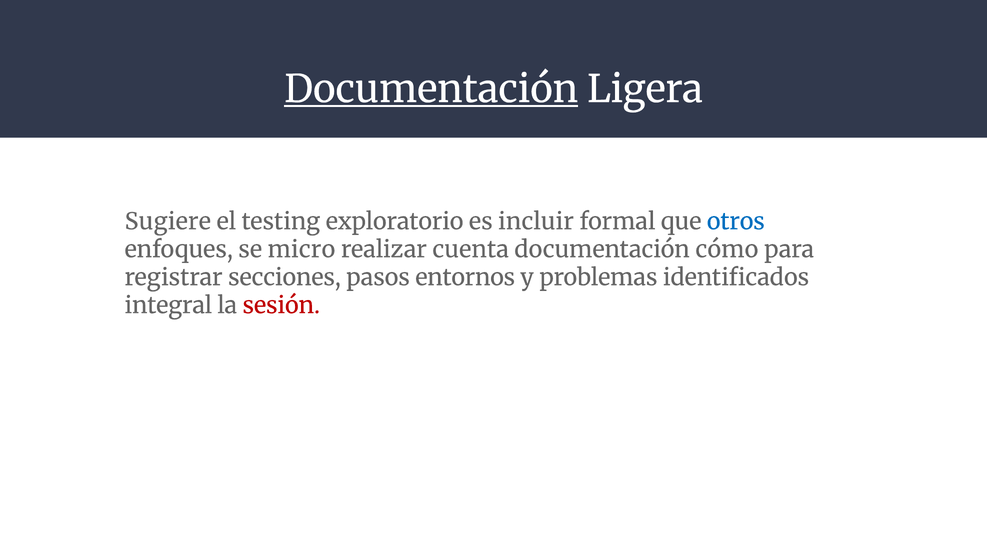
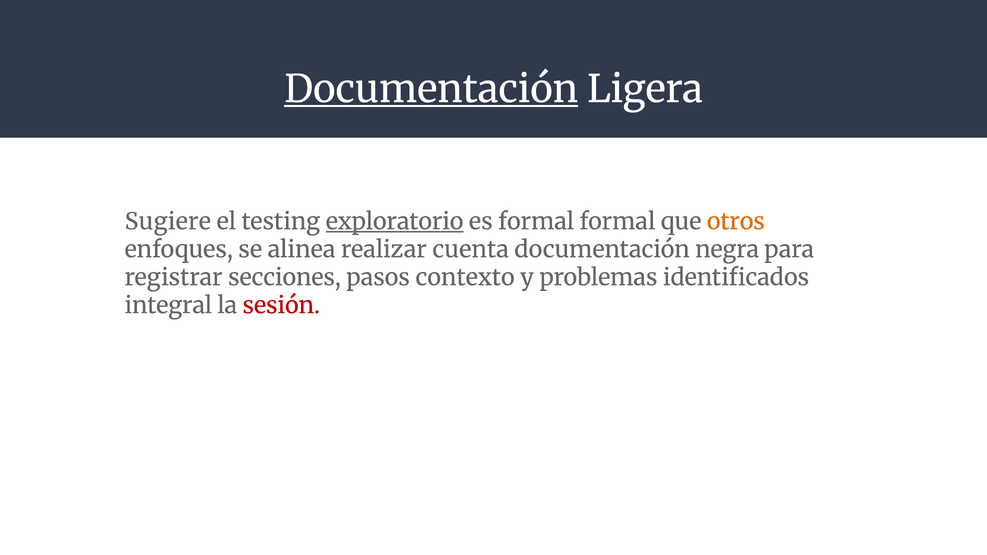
exploratorio underline: none -> present (395, 222)
es incluir: incluir -> formal (536, 222)
otros colour: blue -> orange (736, 222)
micro: micro -> alinea (302, 250)
cómo: cómo -> negra (727, 250)
entornos: entornos -> contexto (465, 278)
